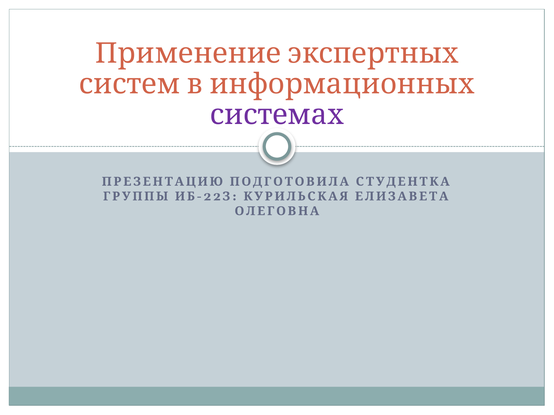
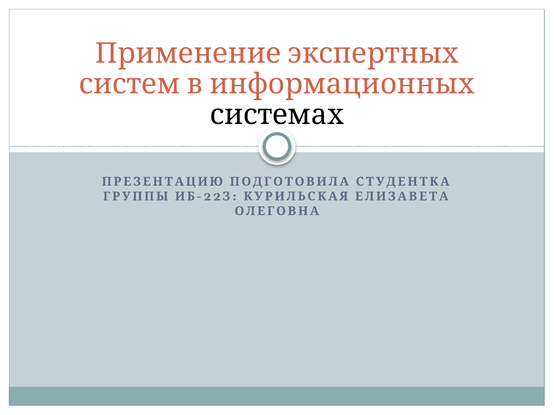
системах colour: purple -> black (277, 115)
